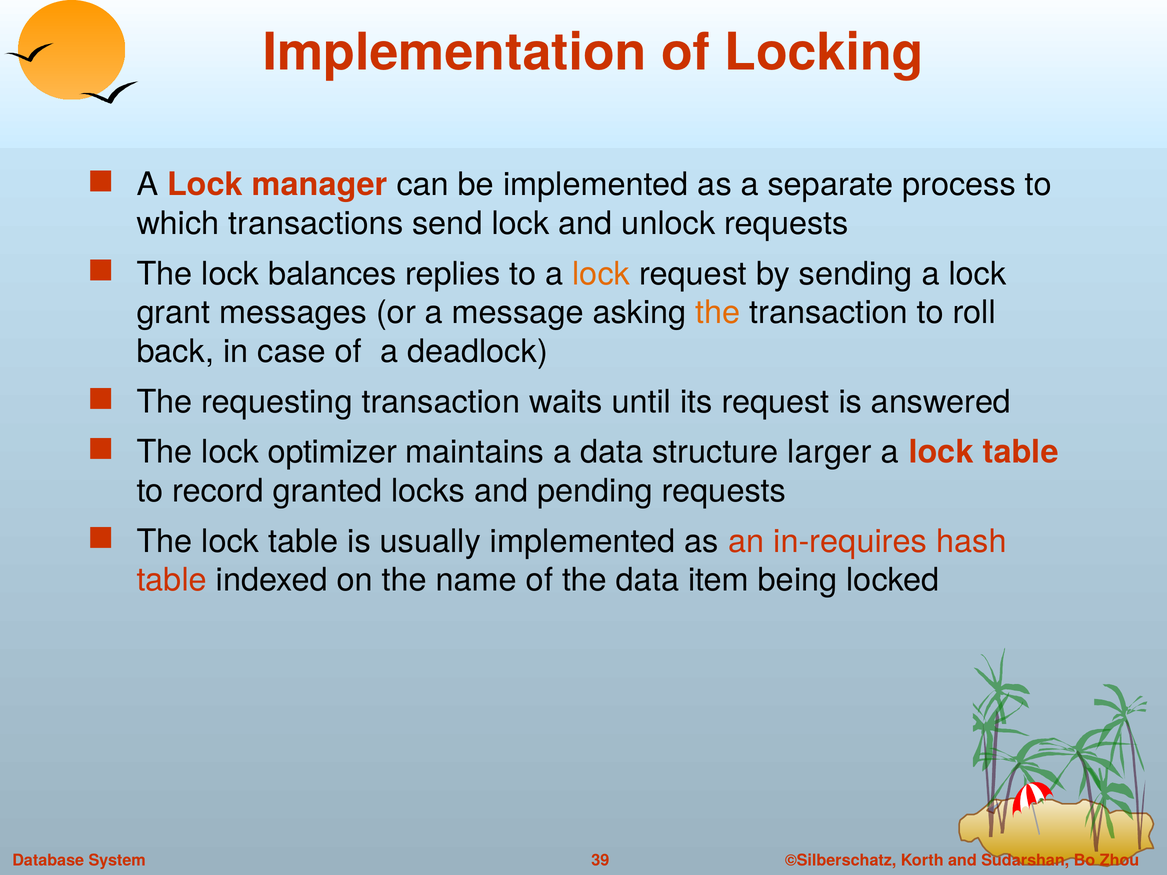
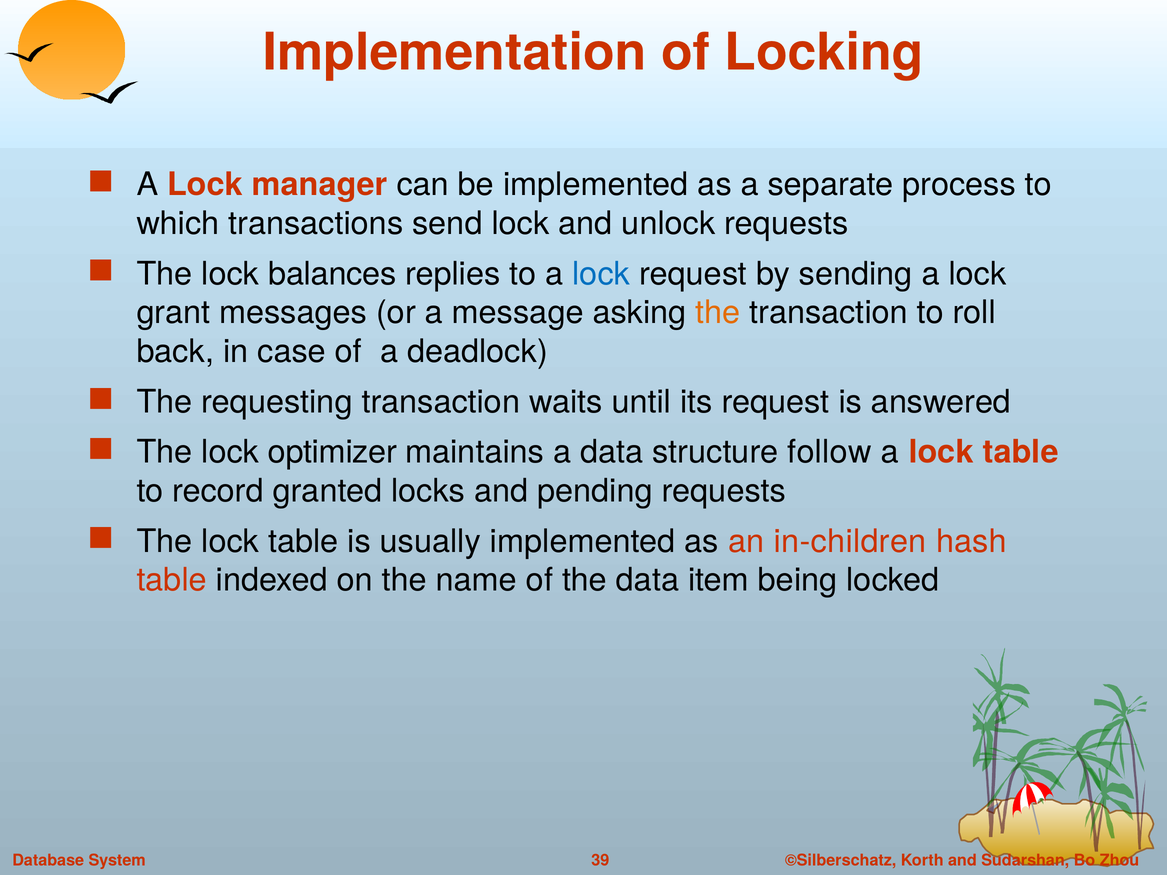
lock colour: orange -> blue (601, 274)
larger: larger -> follow (829, 452)
in-requires: in-requires -> in-children (850, 542)
